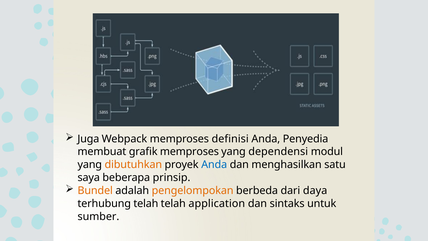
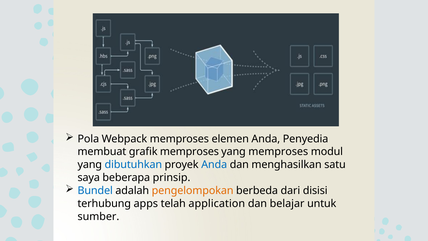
Juga: Juga -> Pola (88, 139)
definisi: definisi -> elemen (230, 139)
yang dependensi: dependensi -> memproses (278, 152)
dibutuhkan colour: orange -> blue (133, 164)
Bundel colour: orange -> blue (95, 191)
daya: daya -> disisi (315, 191)
terhubung telah: telah -> apps (146, 203)
sintaks: sintaks -> belajar (287, 203)
